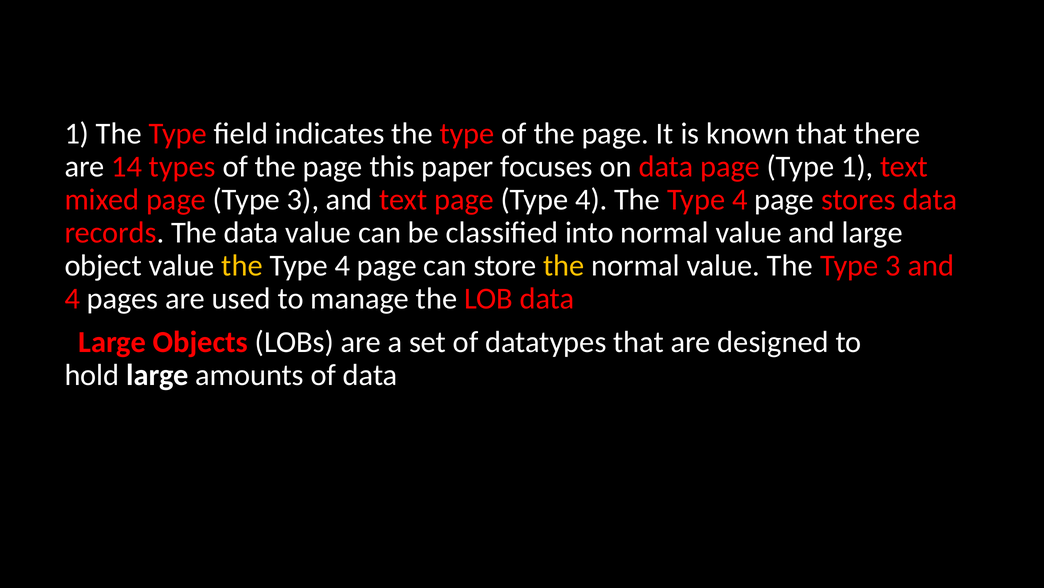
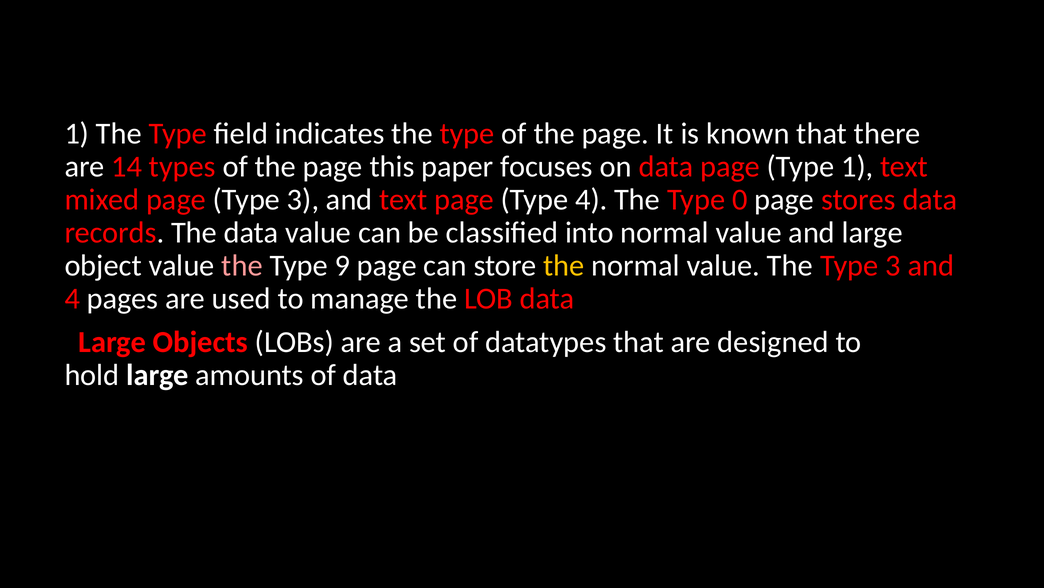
4 The Type 4: 4 -> 0 (740, 199)
the colour: yellow -> pink (242, 265)
4: 4 -> 9 (342, 265)
